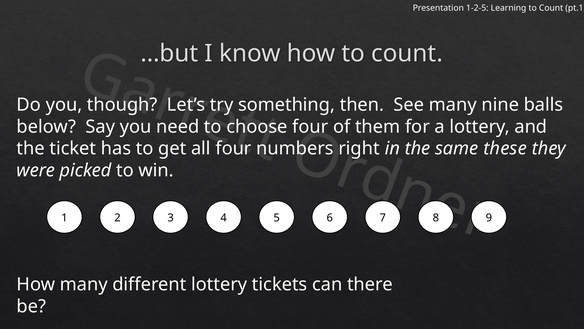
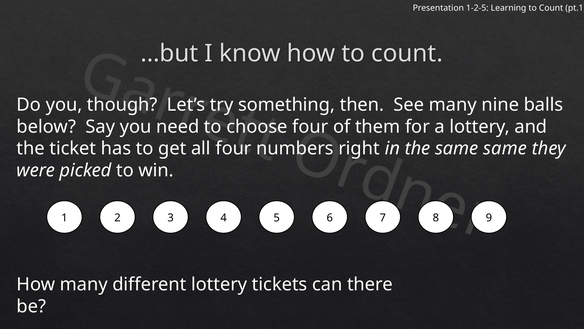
same these: these -> same (505, 148)
